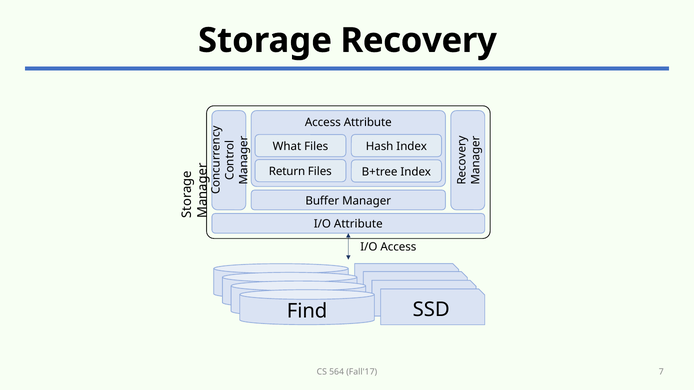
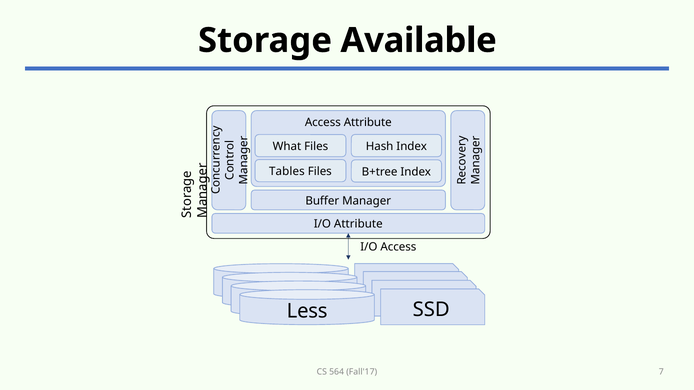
Recovery: Recovery -> Available (419, 41)
Return: Return -> Tables (287, 172)
Find: Find -> Less (307, 311)
